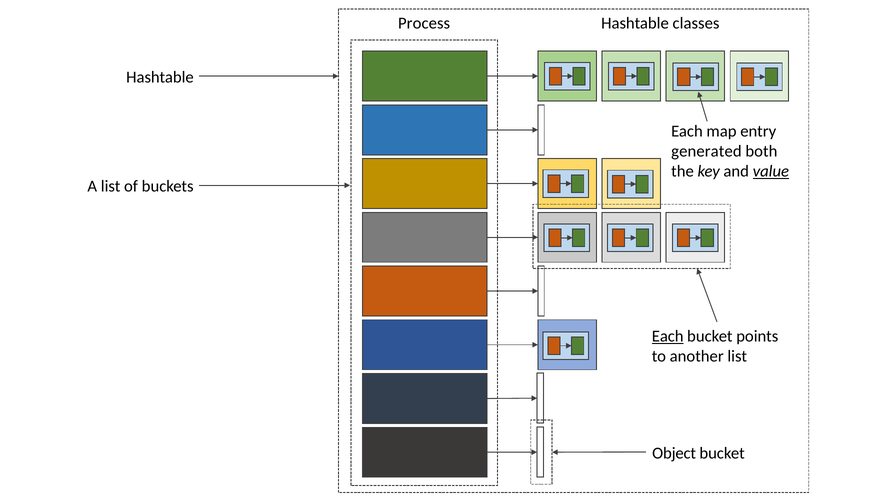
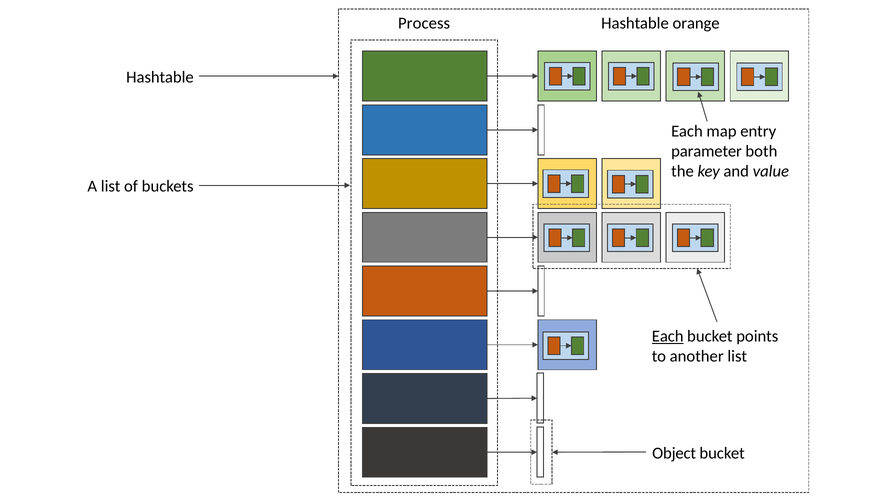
classes: classes -> orange (696, 23)
generated: generated -> parameter (707, 151)
value underline: present -> none (771, 171)
